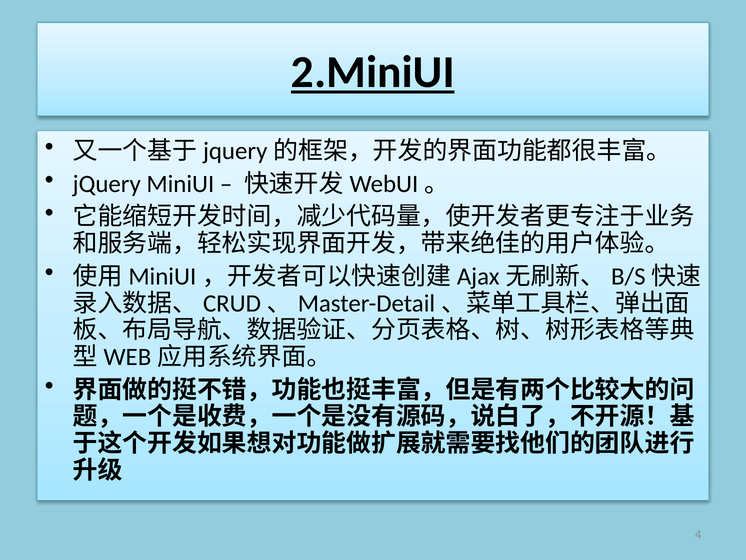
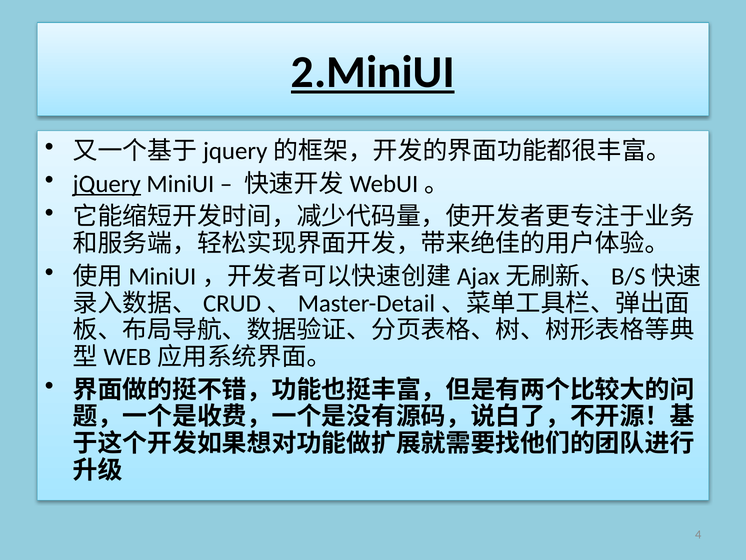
jQuery underline: none -> present (107, 184)
